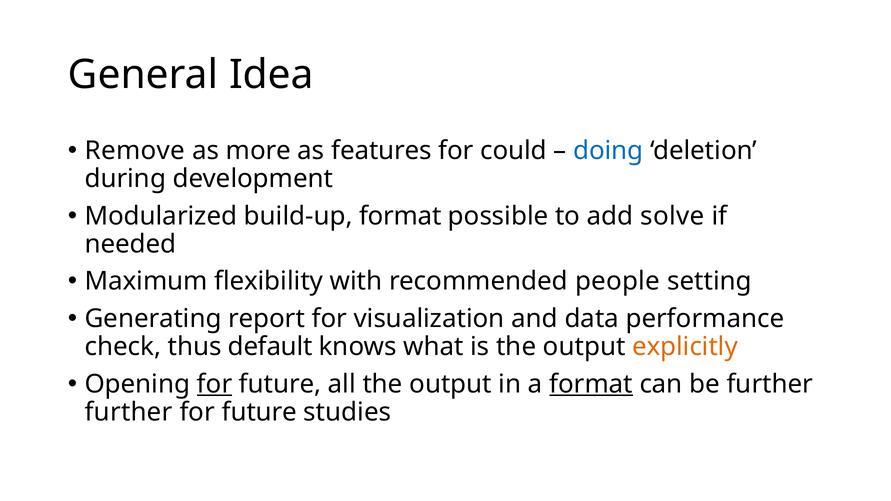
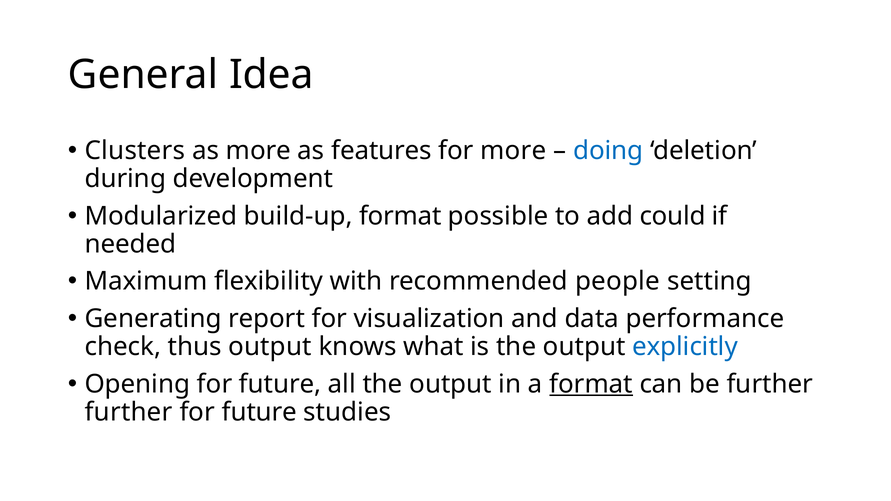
Remove: Remove -> Clusters (135, 151)
for could: could -> more (513, 151)
solve: solve -> could (673, 216)
thus default: default -> output (270, 347)
explicitly colour: orange -> blue (685, 347)
for underline: present -> none (215, 384)
